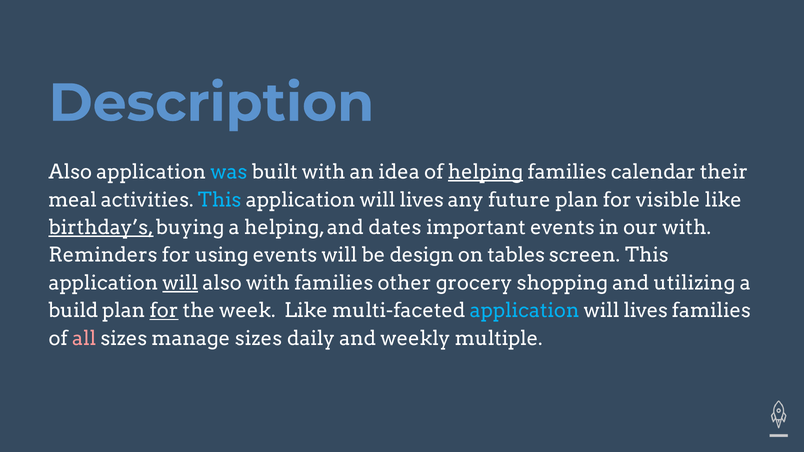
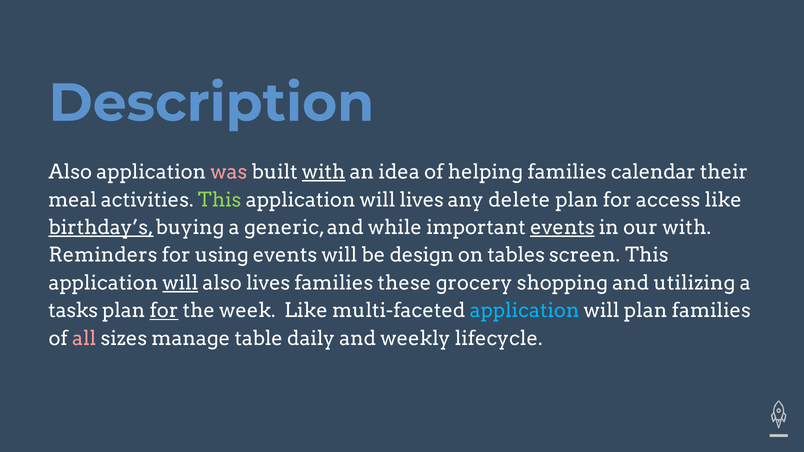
was colour: light blue -> pink (229, 172)
with underline: none -> present (324, 172)
helping underline: present -> none (485, 172)
This colour: light blue -> light green (220, 200)
future: future -> delete (519, 200)
visible: visible -> access (668, 200)
a helping: helping -> generic (284, 228)
dates: dates -> while (395, 228)
events underline: none -> present (562, 228)
also with: with -> lives (268, 283)
other: other -> these (404, 283)
build: build -> tasks (73, 311)
lives: lives -> plan (646, 311)
manage sizes: sizes -> table (259, 339)
multiple: multiple -> lifecycle (499, 339)
